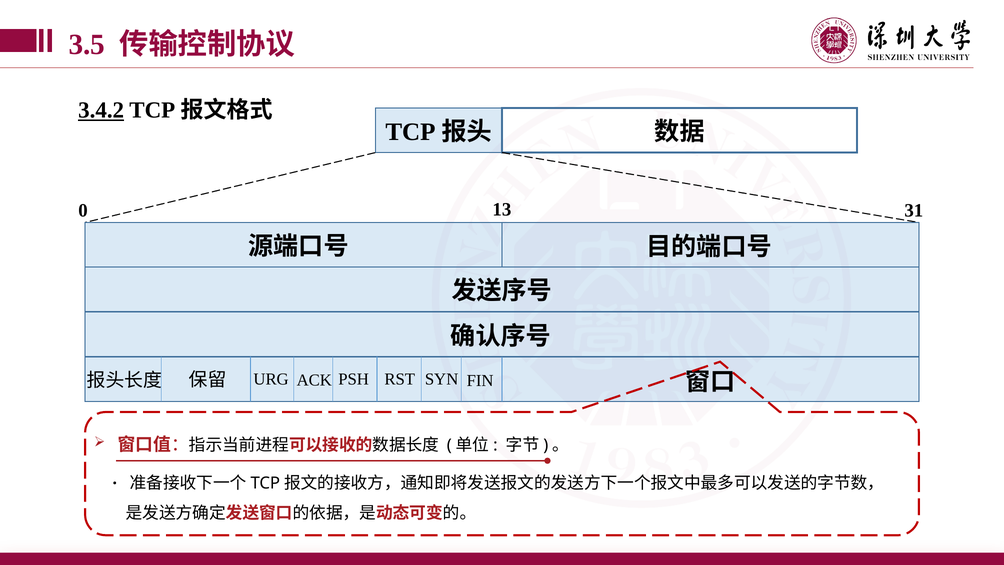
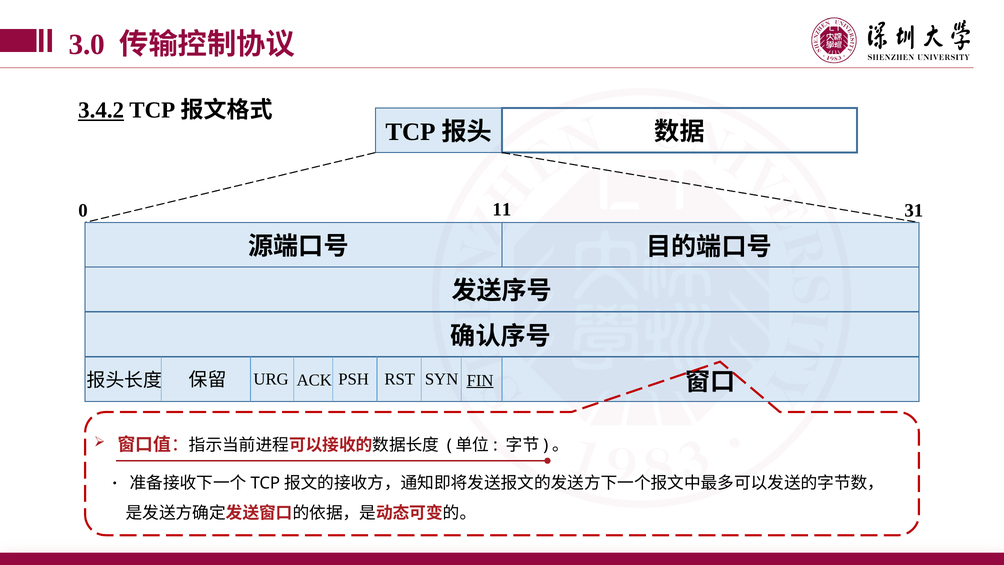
3.5: 3.5 -> 3.0 (87, 45)
13: 13 -> 11 (502, 209)
FIN underline: none -> present (480, 380)
